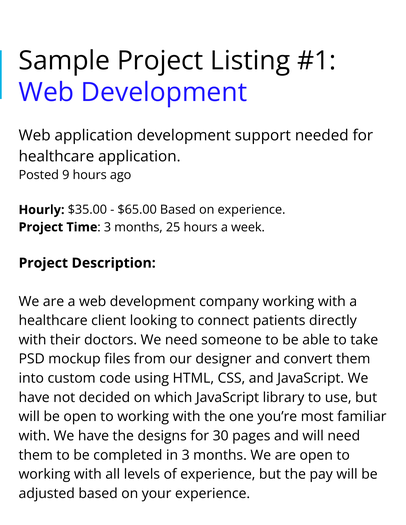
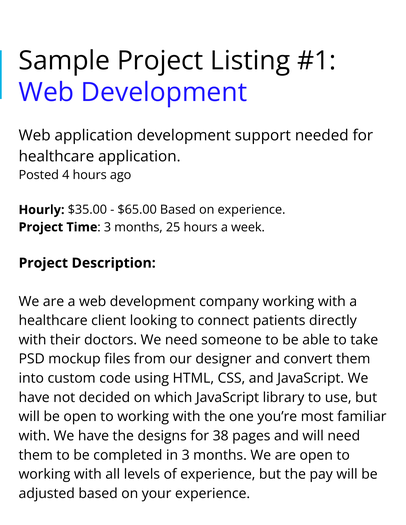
9: 9 -> 4 (66, 175)
30: 30 -> 38 (221, 436)
